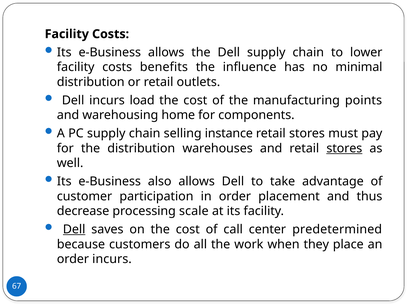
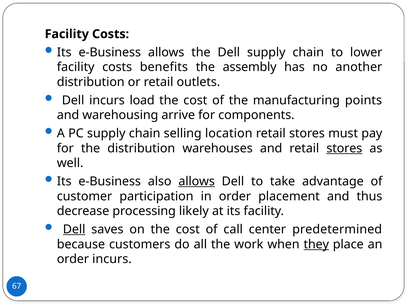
influence: influence -> assembly (250, 67)
minimal: minimal -> another (359, 67)
home: home -> arrive (178, 115)
instance: instance -> location (229, 133)
allows underline: none -> present (197, 181)
scale: scale -> likely (194, 211)
they underline: none -> present (316, 244)
